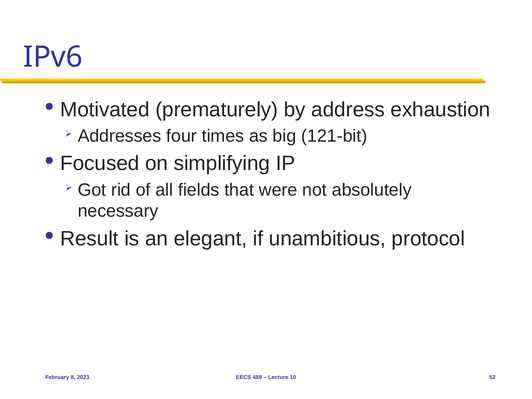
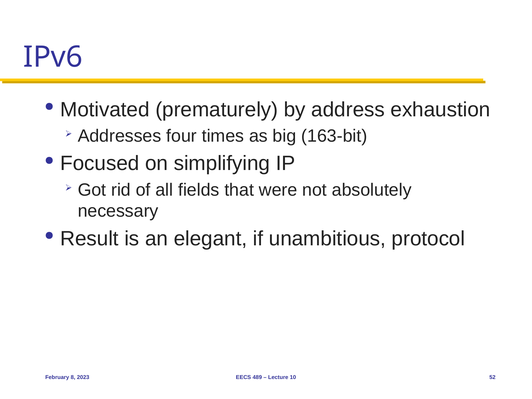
121-bit: 121-bit -> 163-bit (334, 136)
